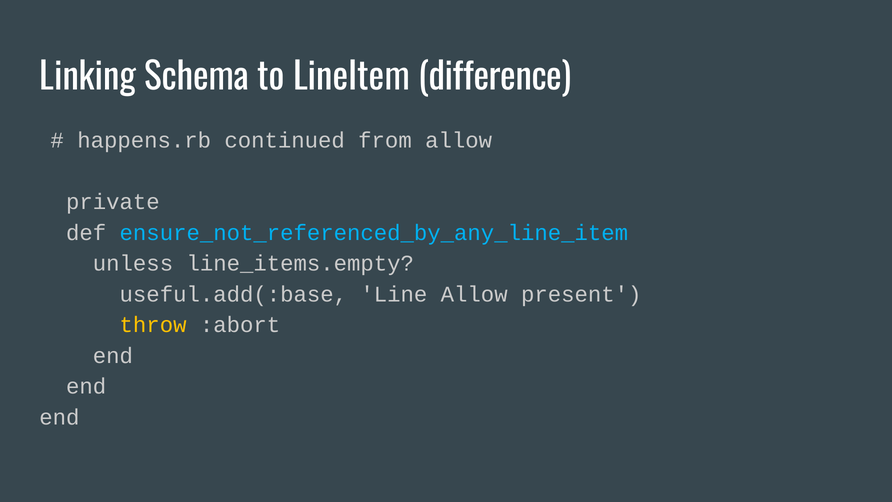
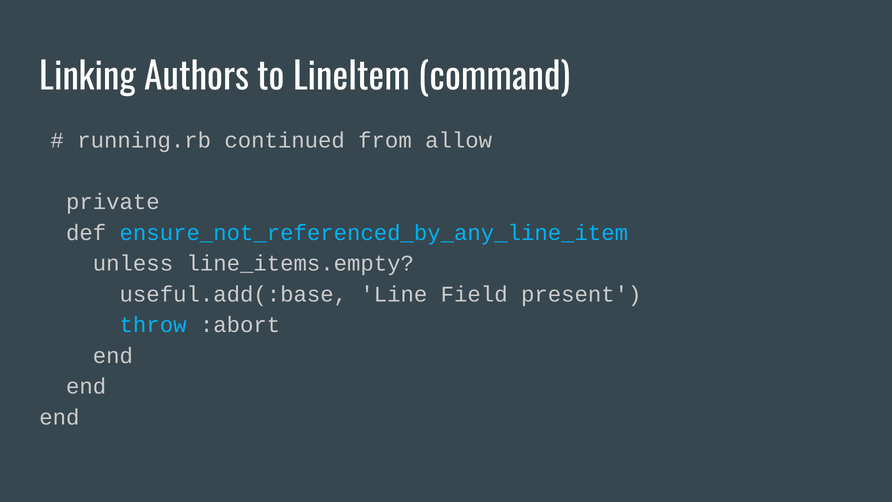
Schema: Schema -> Authors (197, 77)
difference: difference -> command (494, 77)
happens.rb: happens.rb -> running.rb (144, 140)
Line Allow: Allow -> Field (474, 294)
throw colour: yellow -> light blue (153, 325)
